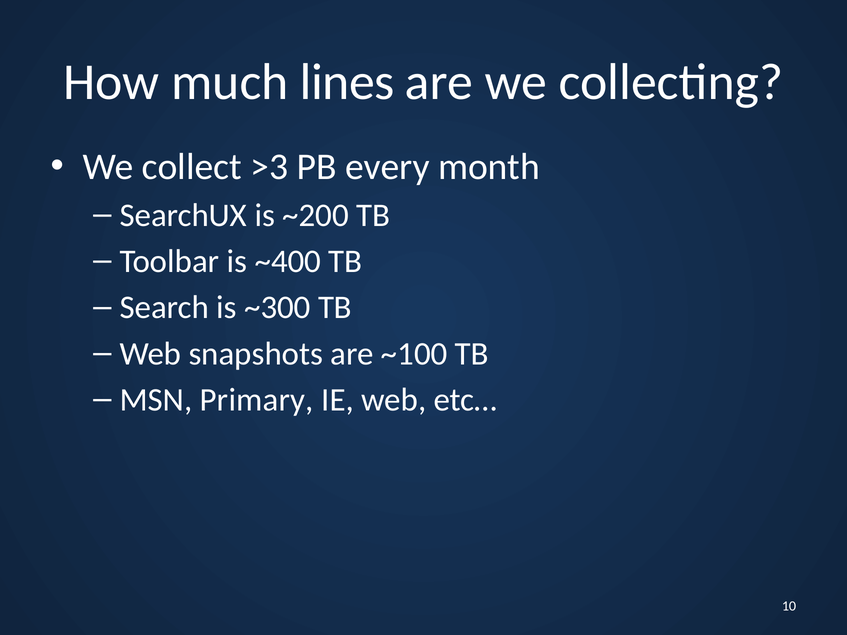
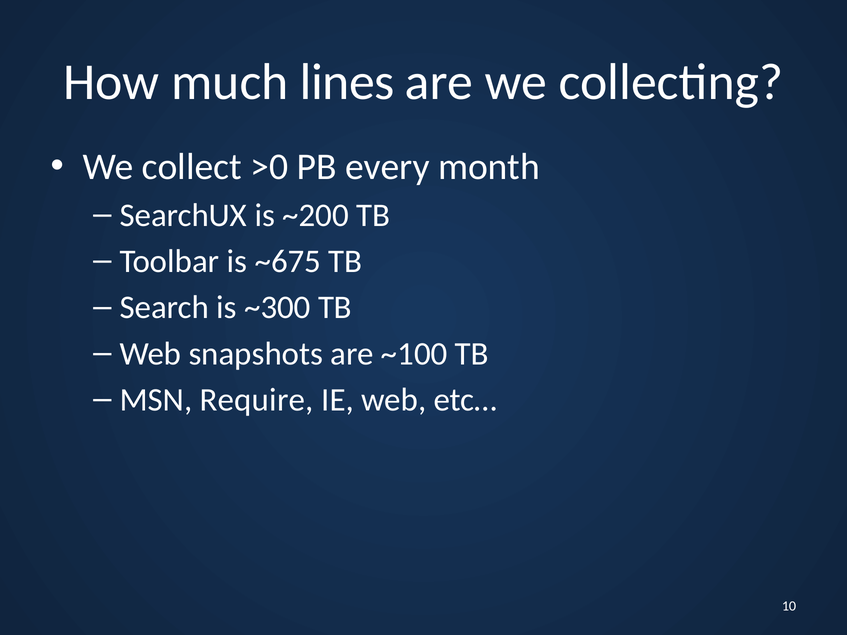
>3: >3 -> >0 (269, 167)
~400: ~400 -> ~675 (288, 261)
Primary: Primary -> Require (257, 400)
